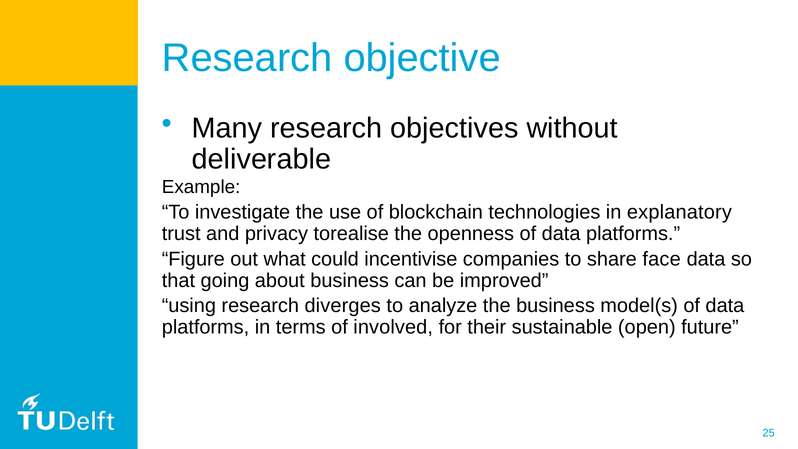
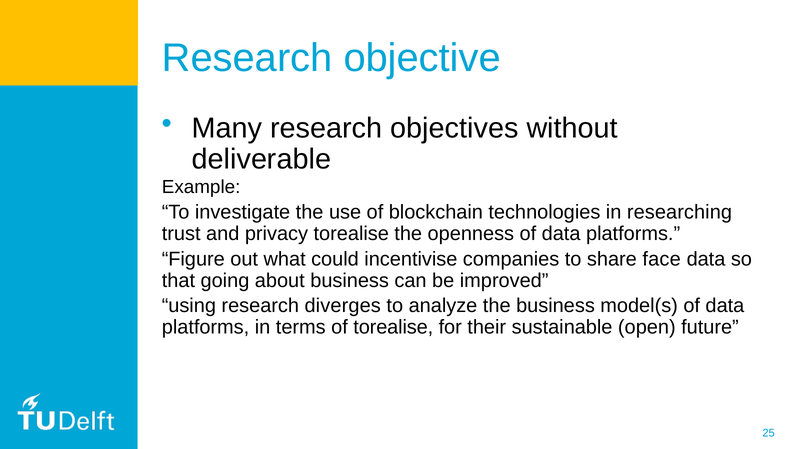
explanatory: explanatory -> researching (679, 212)
of involved: involved -> torealise (393, 327)
